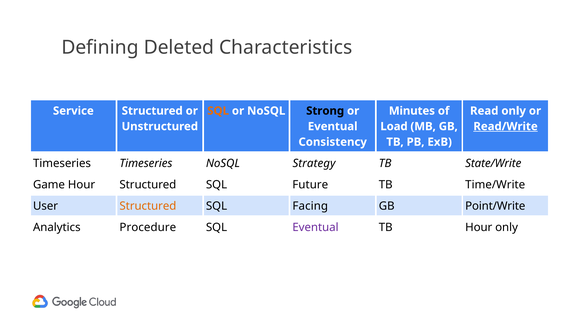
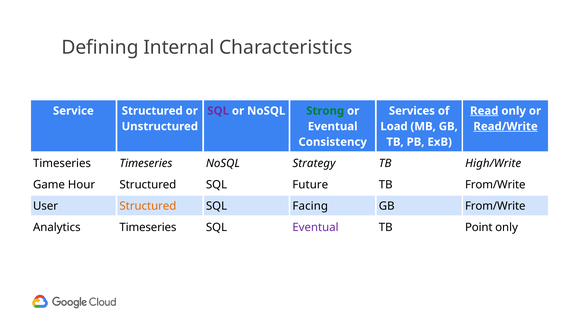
Deleted: Deleted -> Internal (179, 47)
SQL colour: orange -> purple (218, 111)
Strong colour: black -> green (325, 111)
Minutes: Minutes -> Services (412, 111)
Read underline: none -> present (484, 111)
State/Write: State/Write -> High/Write (493, 163)
TB Time/Write: Time/Write -> From/Write (495, 185)
GB Point/Write: Point/Write -> From/Write (495, 206)
Analytics Procedure: Procedure -> Timeseries (148, 227)
TB Hour: Hour -> Point (479, 227)
